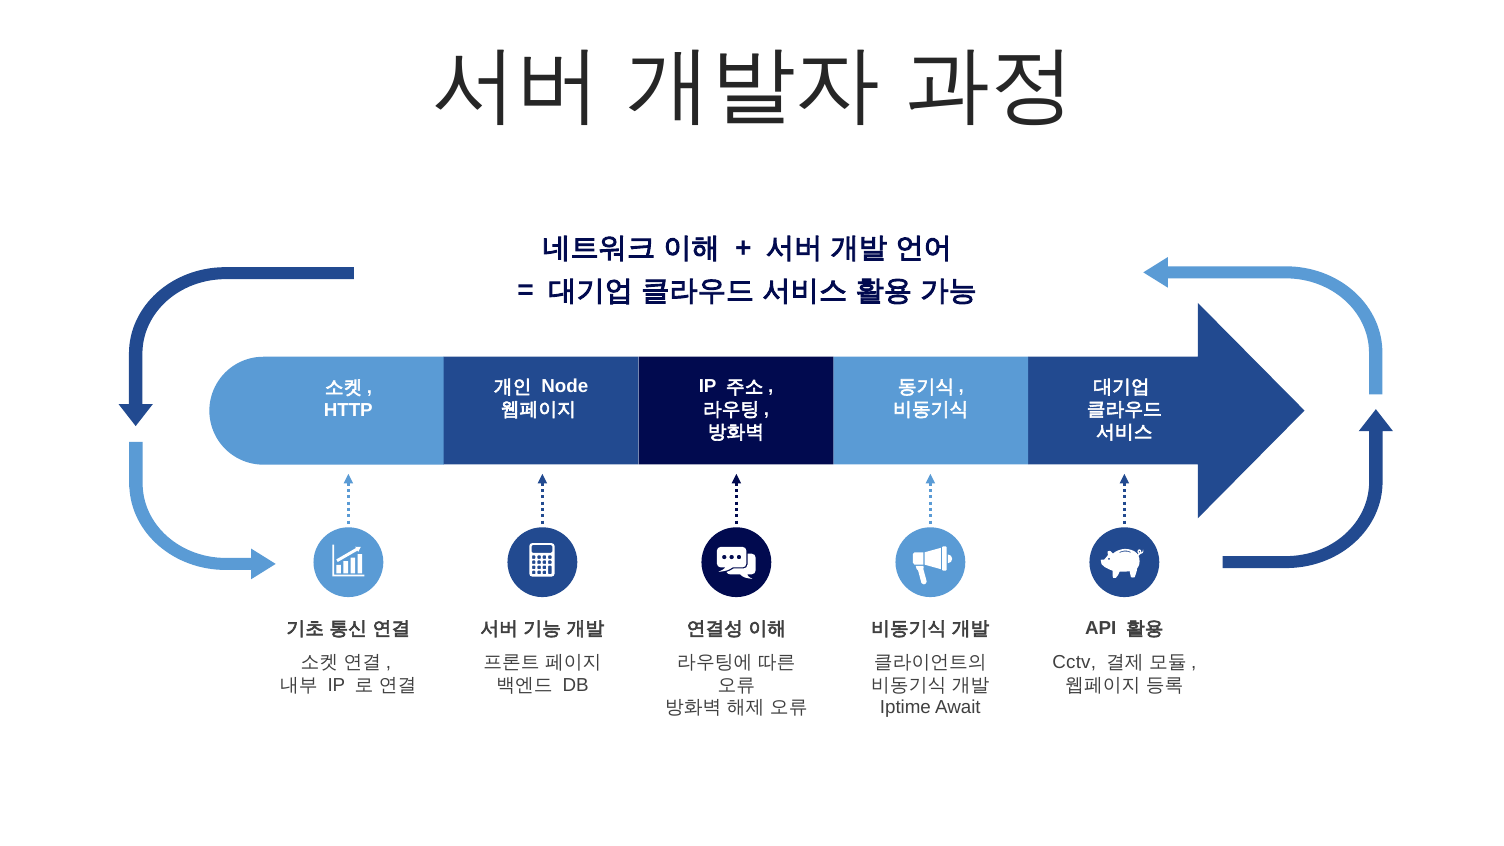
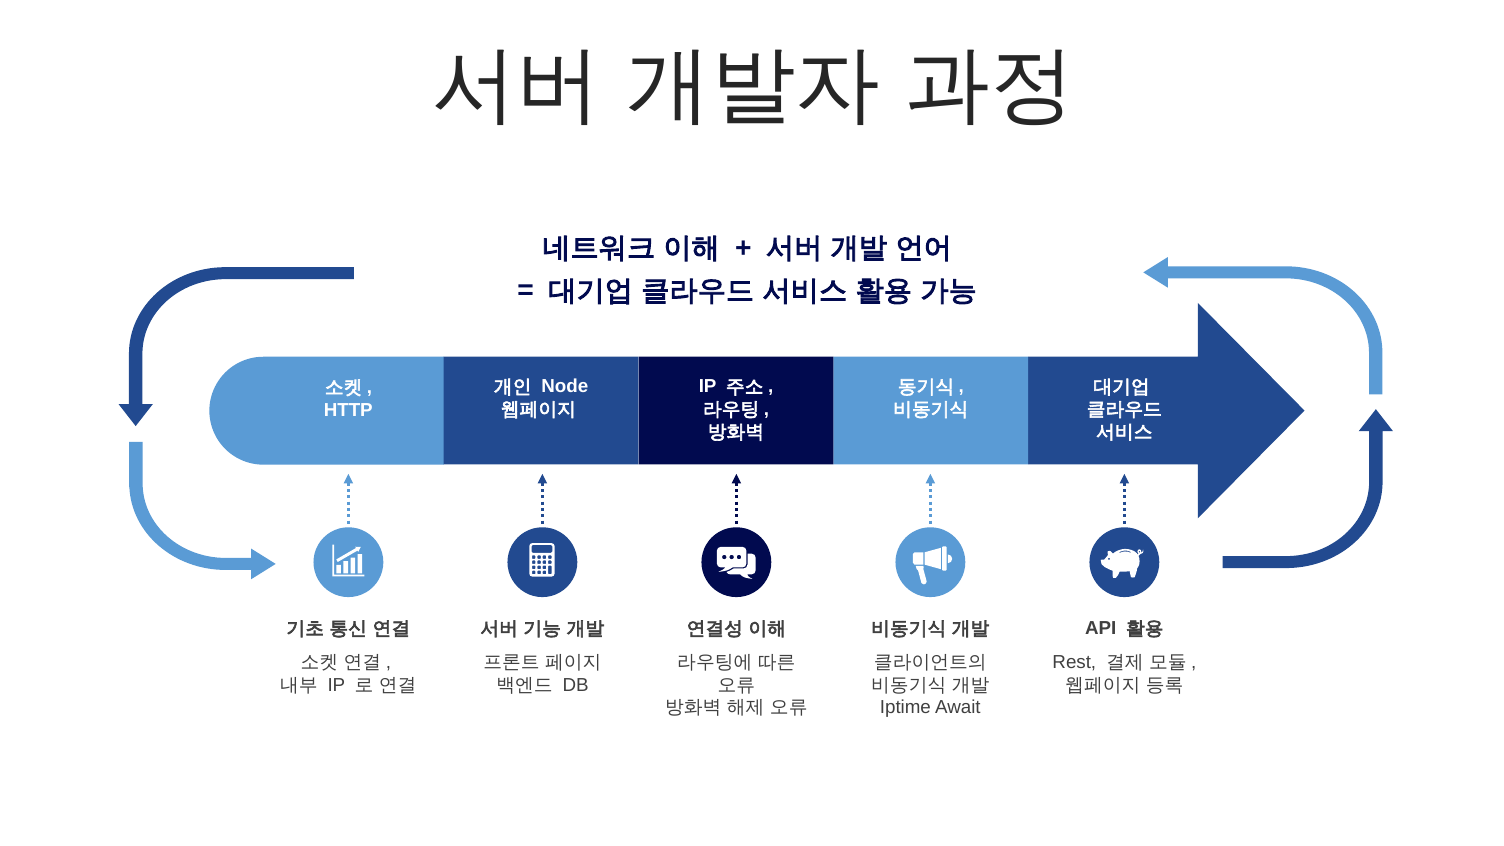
Cctv: Cctv -> Rest (1074, 662)
